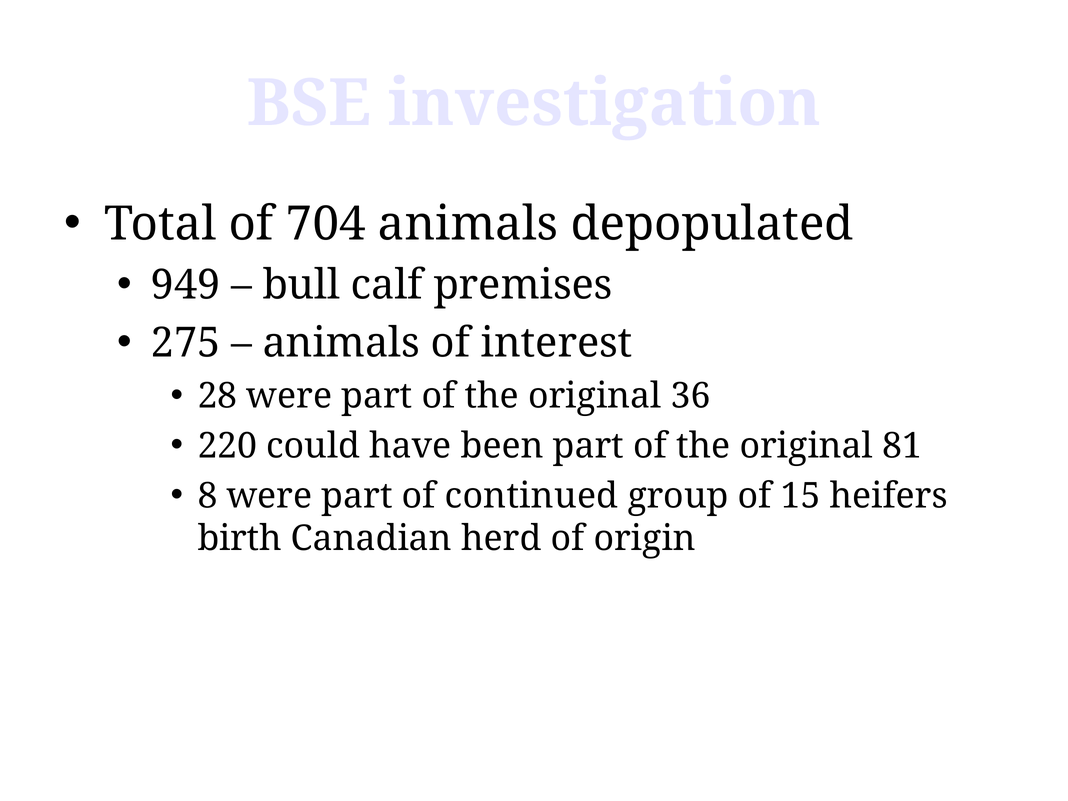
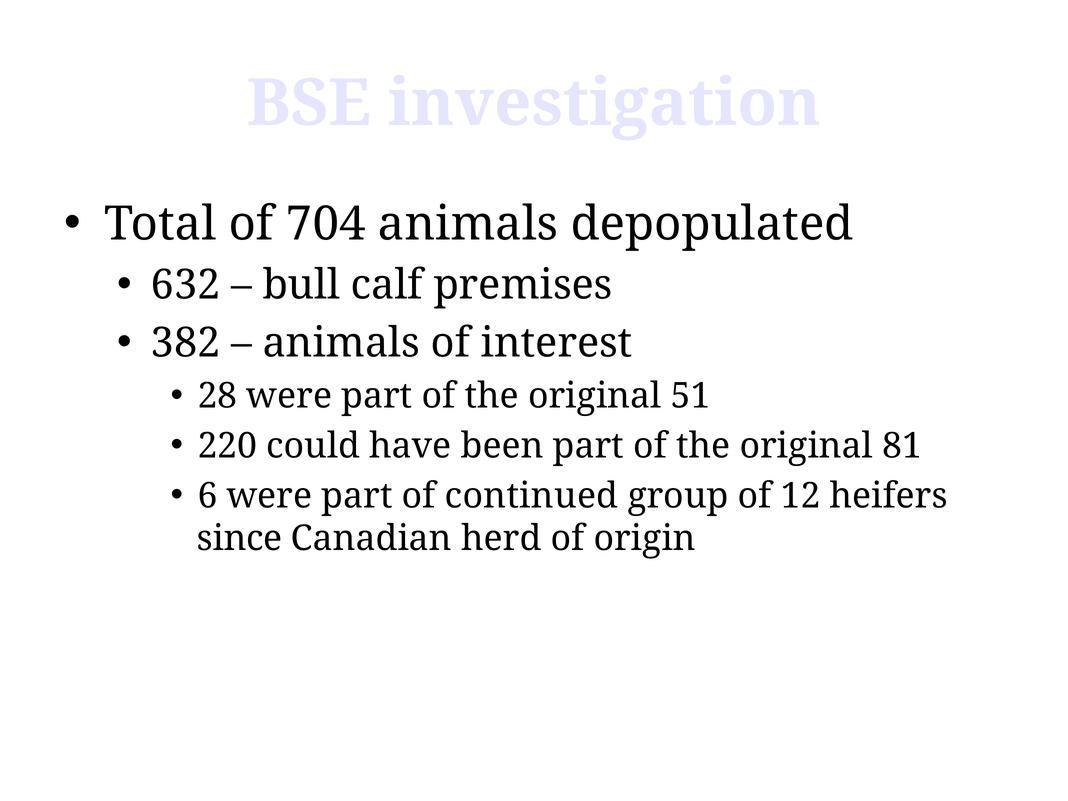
949: 949 -> 632 (186, 285)
275: 275 -> 382 (186, 343)
36: 36 -> 51 (691, 396)
8: 8 -> 6 (207, 496)
15: 15 -> 12 (801, 496)
birth: birth -> since (240, 539)
